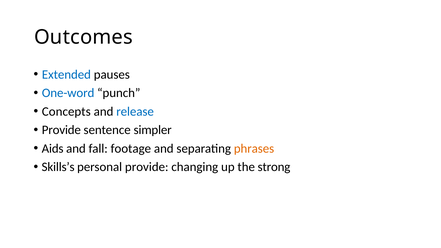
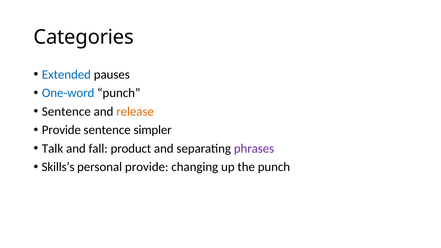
Outcomes: Outcomes -> Categories (84, 37)
Concepts: Concepts -> Sentence (66, 112)
release colour: blue -> orange (135, 112)
Aids: Aids -> Talk (53, 149)
footage: footage -> product (131, 149)
phrases colour: orange -> purple (254, 149)
the strong: strong -> punch (274, 167)
